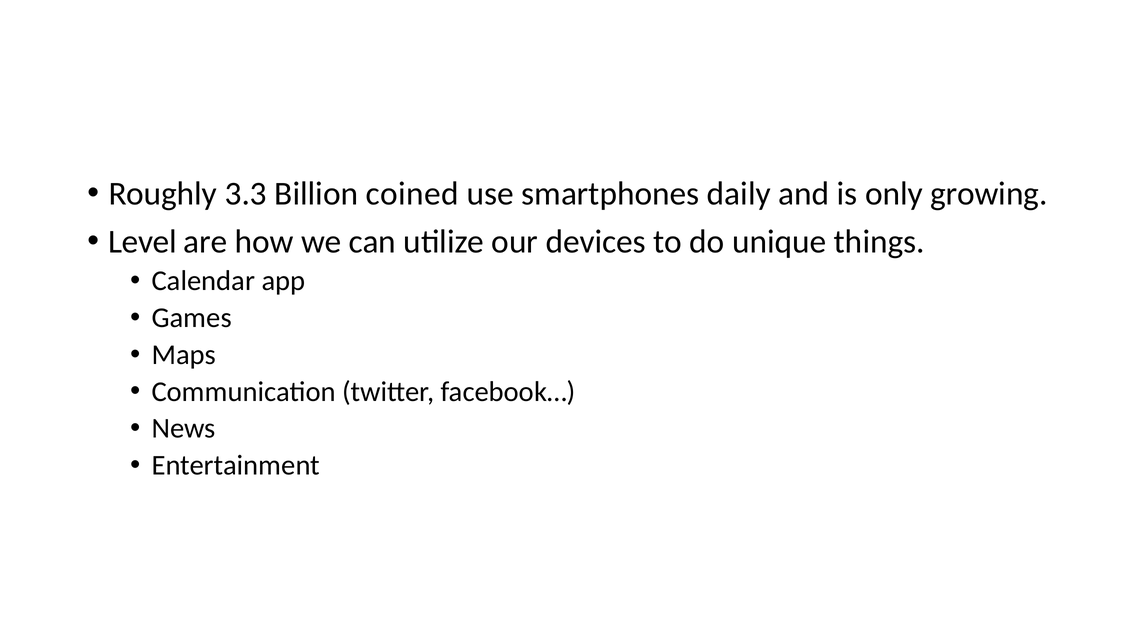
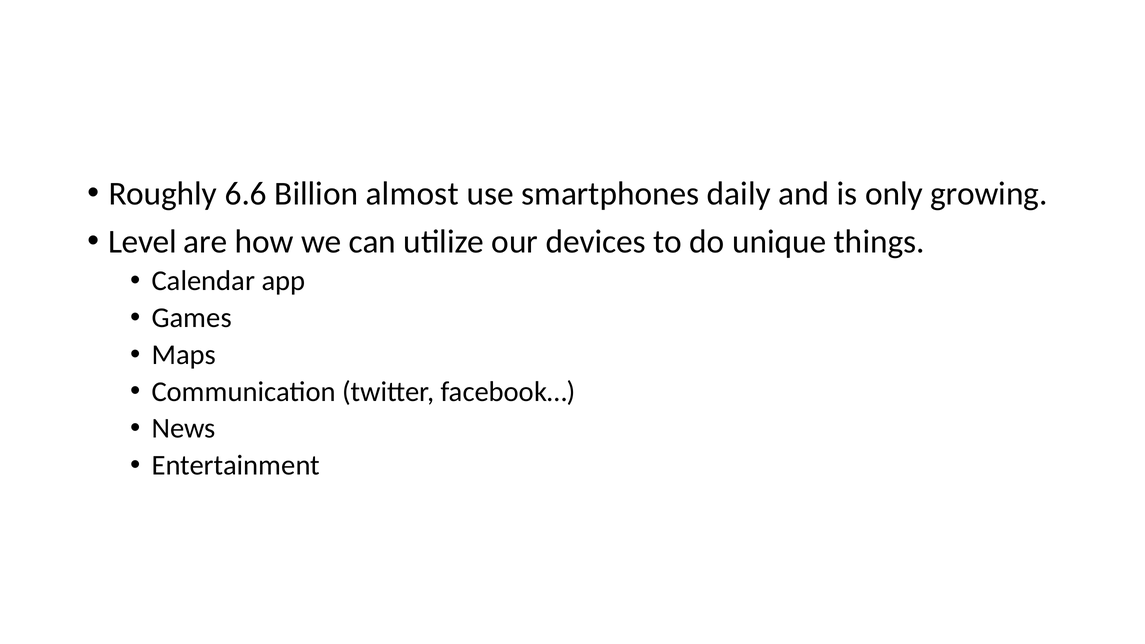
3.3: 3.3 -> 6.6 (246, 194)
coined: coined -> almost (412, 194)
